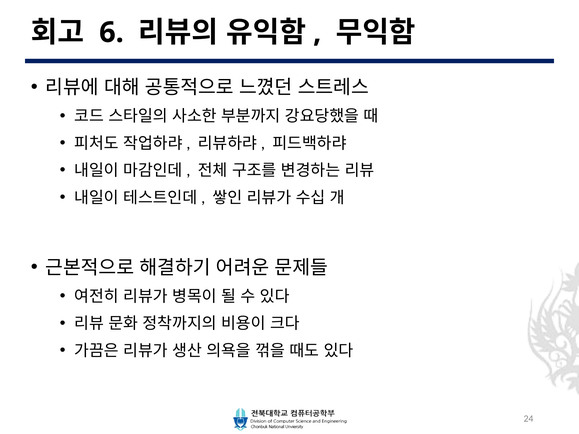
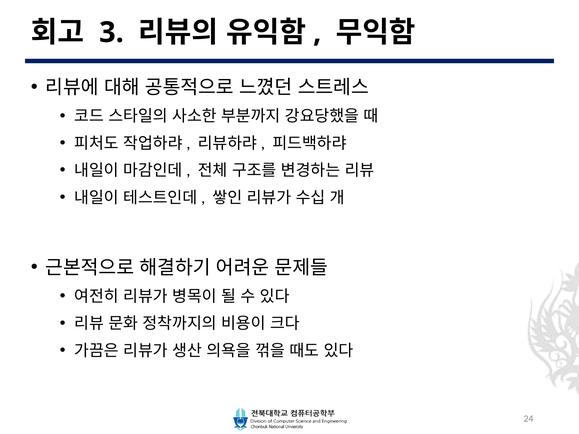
6: 6 -> 3 (111, 32)
